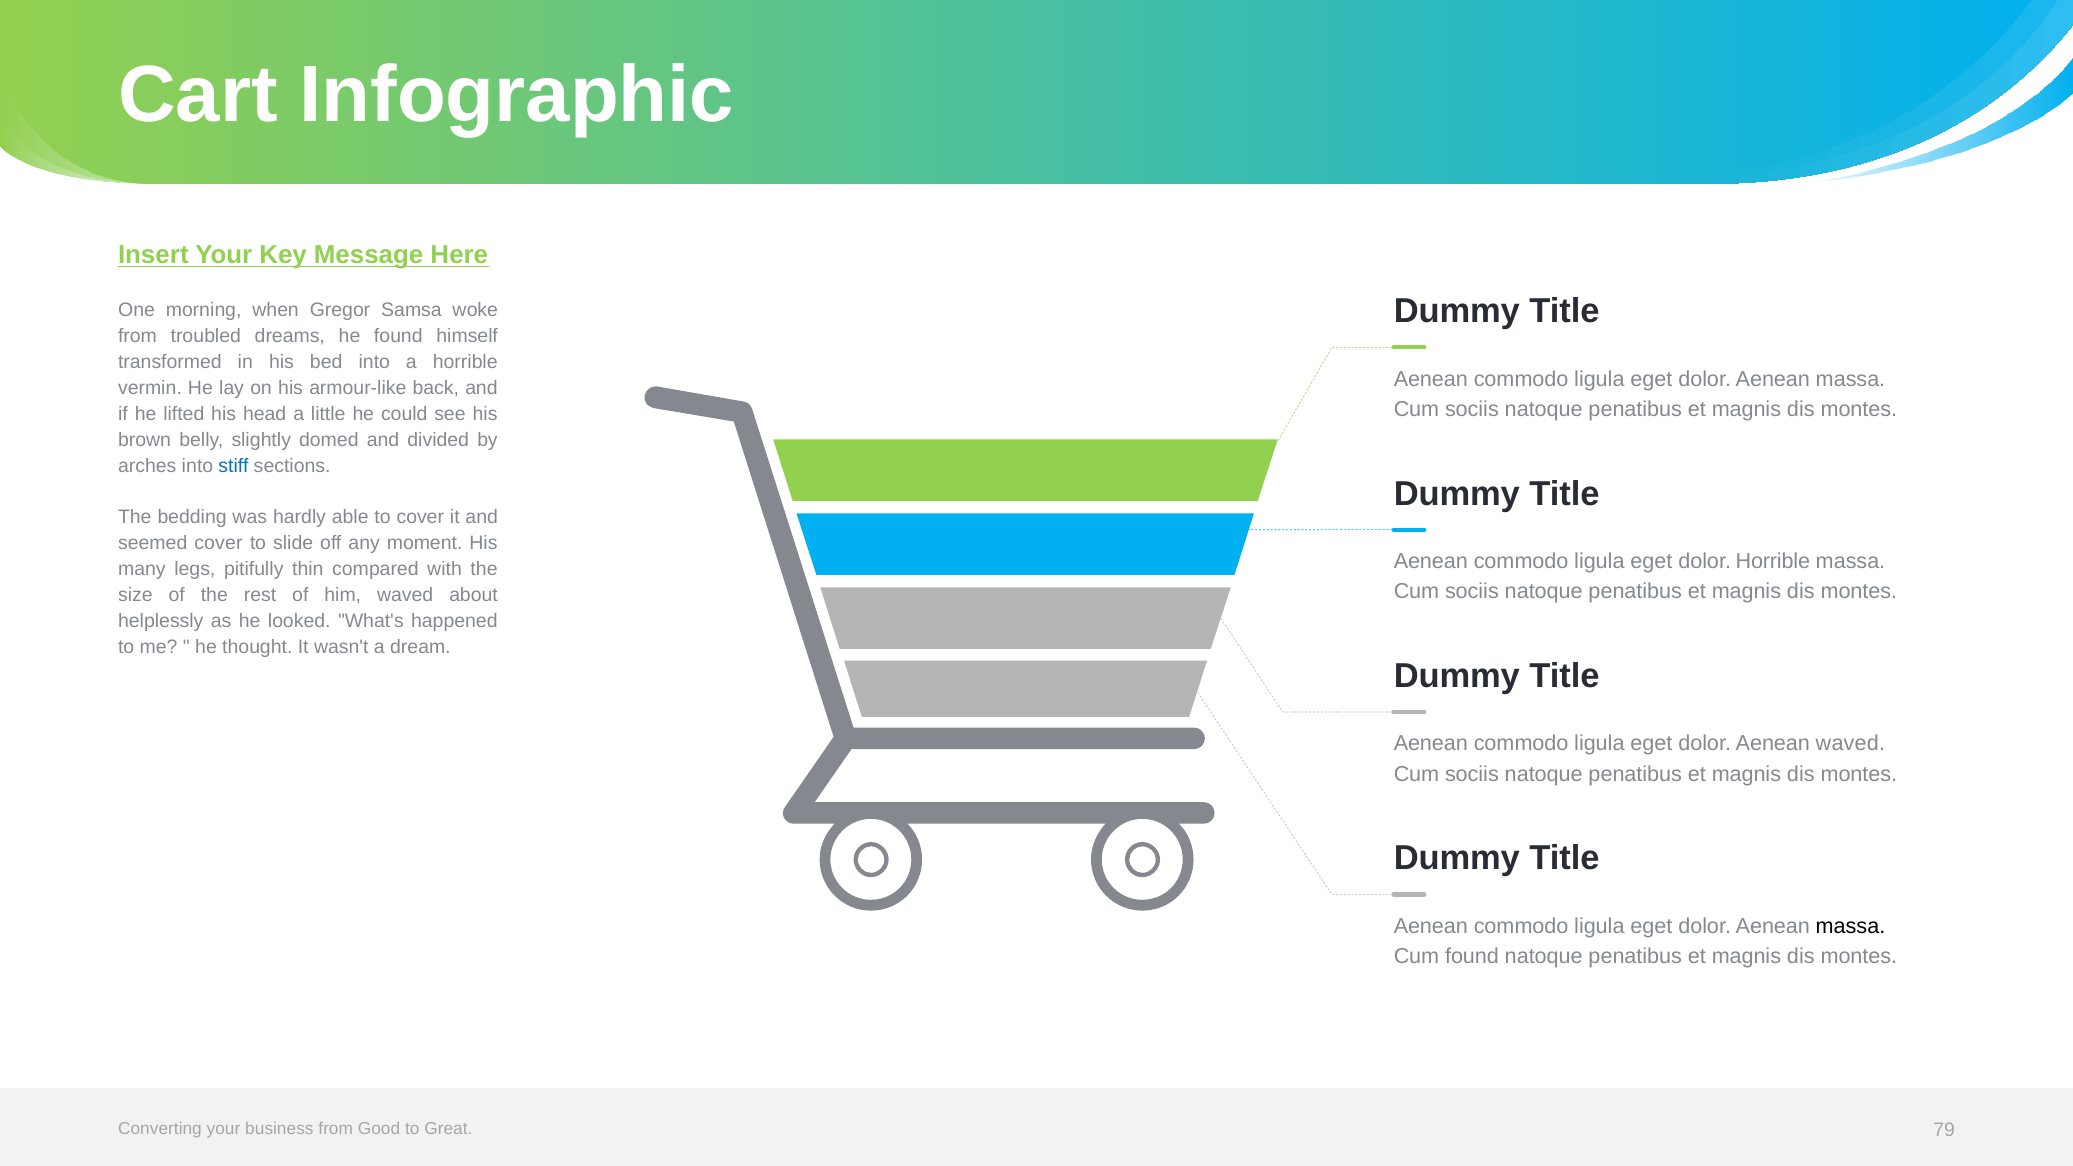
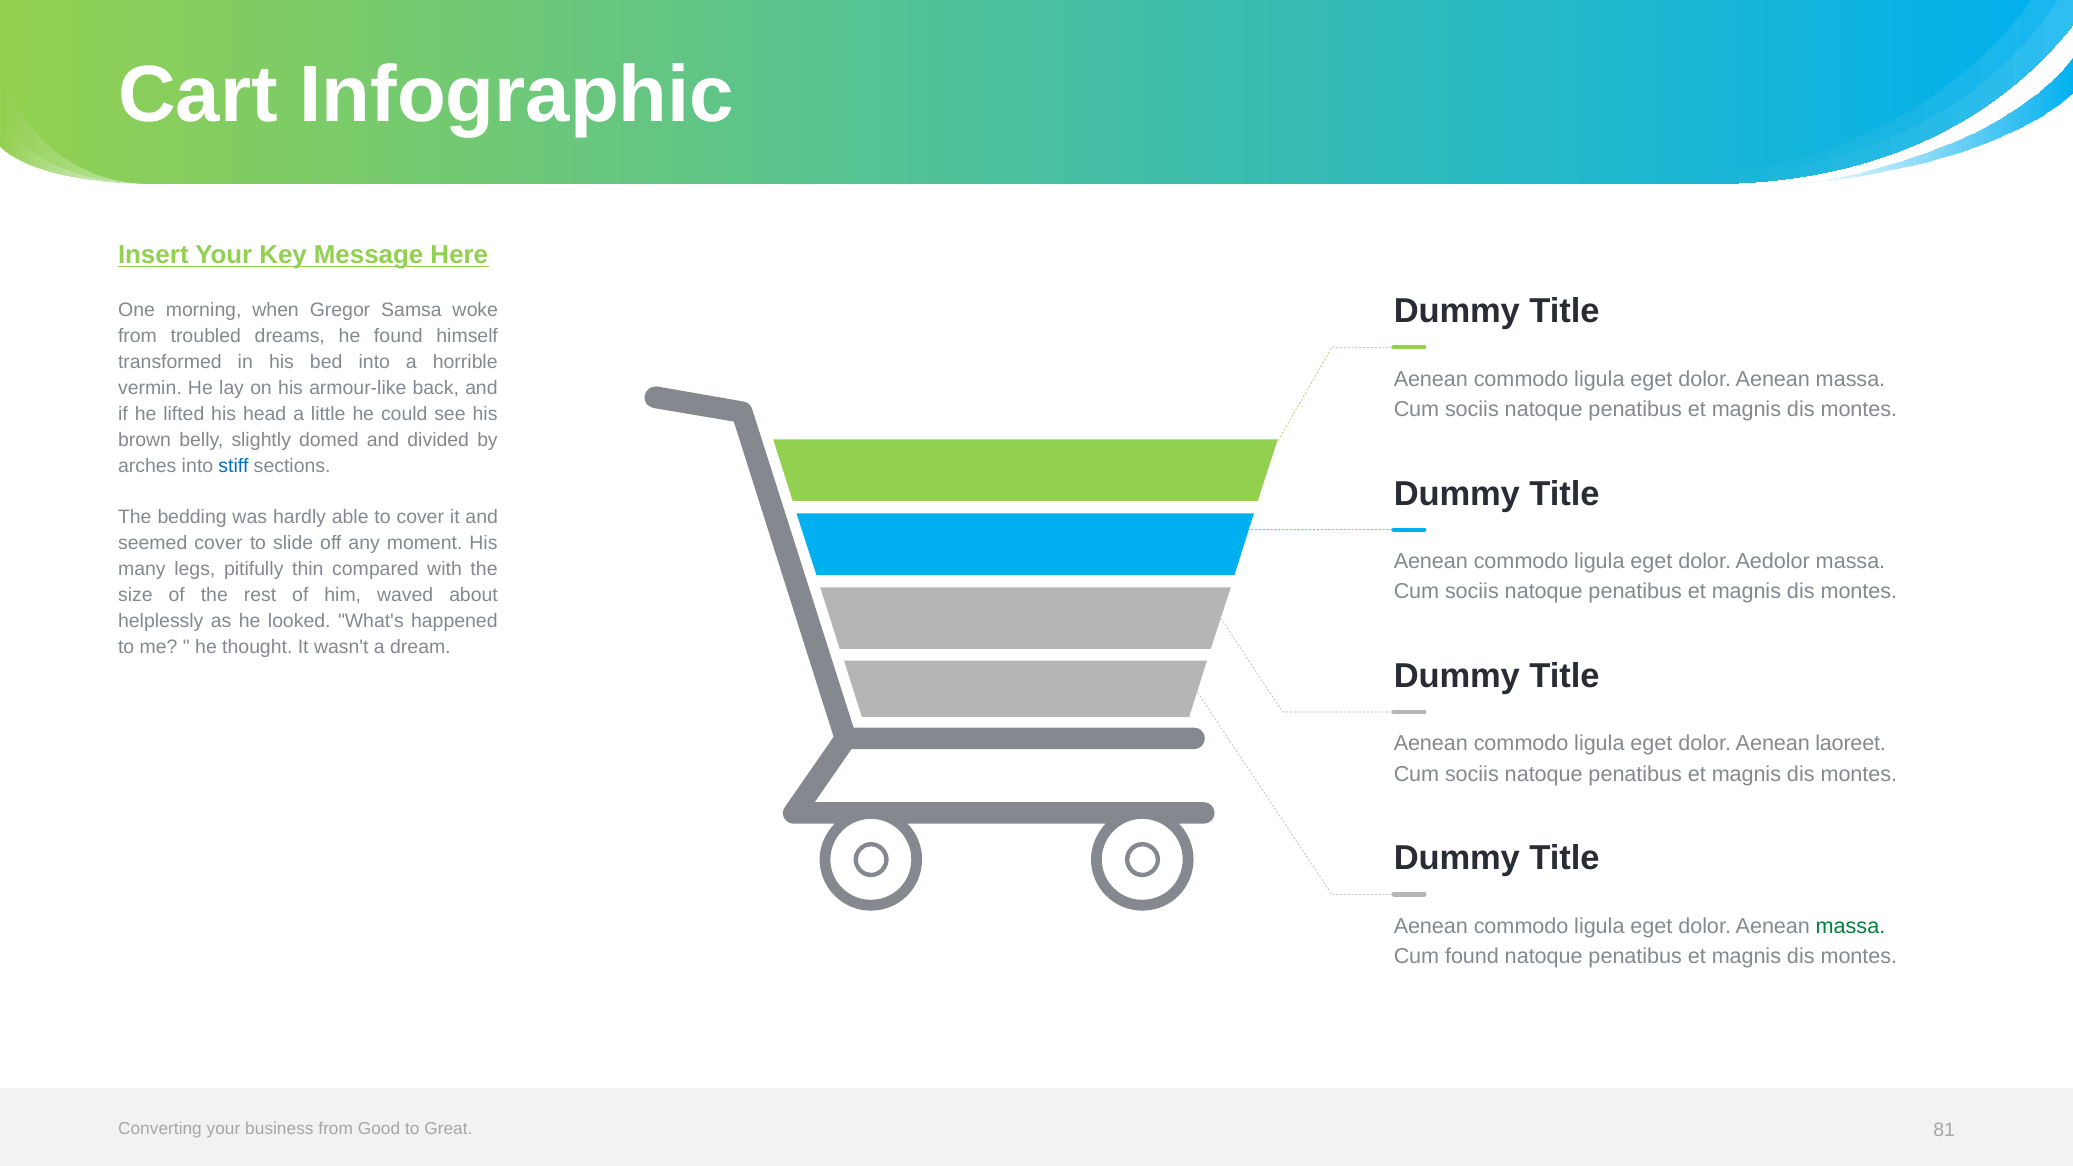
dolor Horrible: Horrible -> Aedolor (1773, 561)
Aenean waved: waved -> laoreet (1851, 744)
massa colour: black -> green (1850, 926)
79: 79 -> 81 (1944, 1130)
